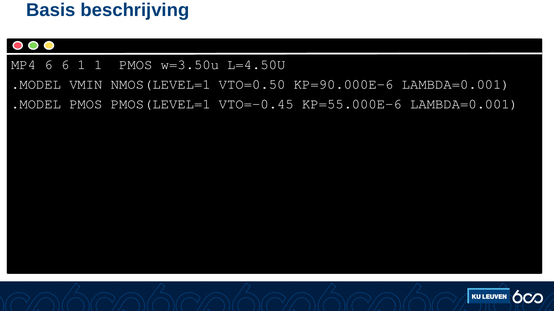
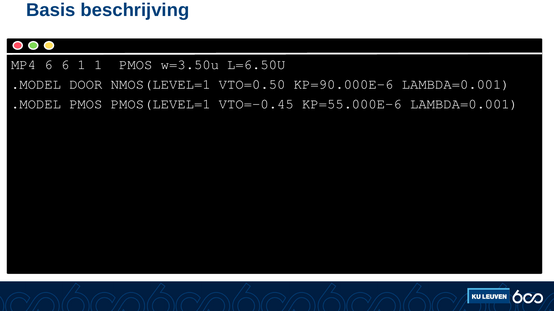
L=4.50U: L=4.50U -> L=6.50U (256, 65)
VMIN: VMIN -> DOOR (86, 84)
